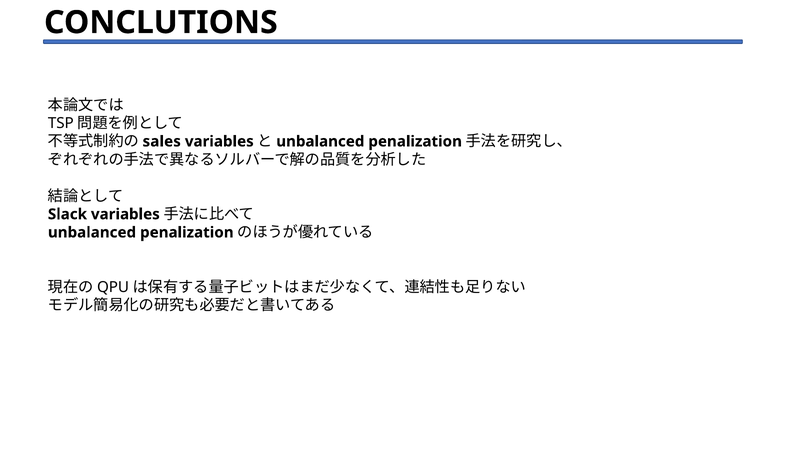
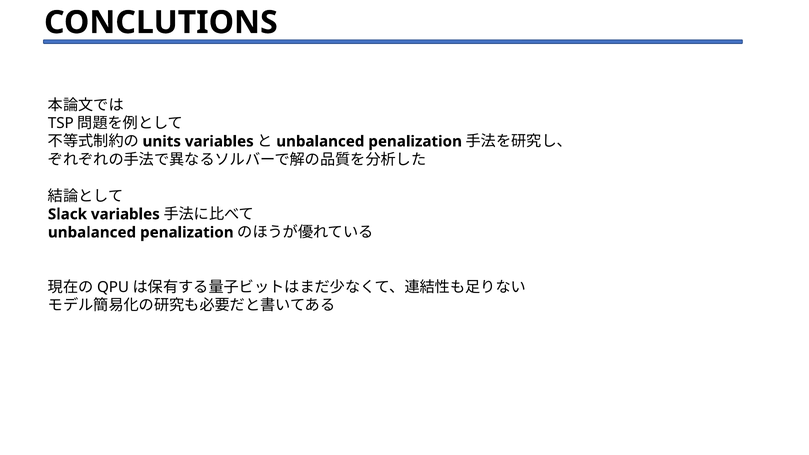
sales: sales -> units (162, 141)
